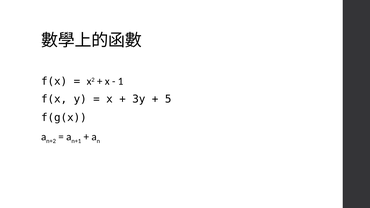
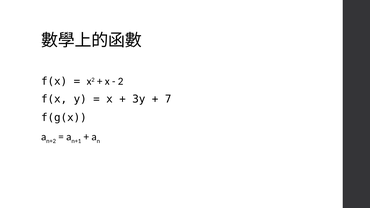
1: 1 -> 2 (121, 81)
5: 5 -> 7 (168, 99)
